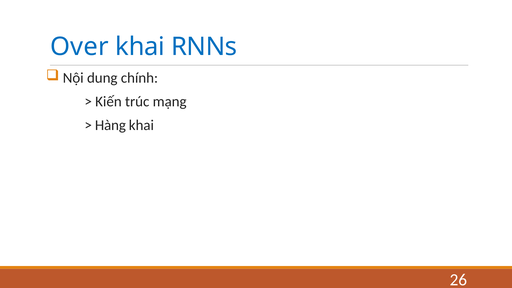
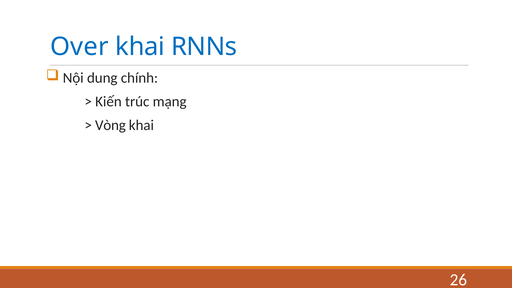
Hàng: Hàng -> Vòng (110, 125)
